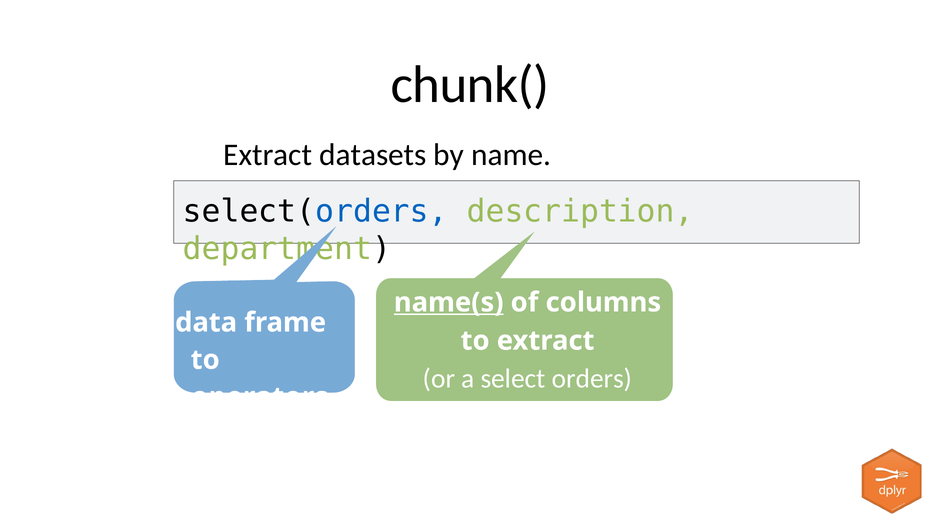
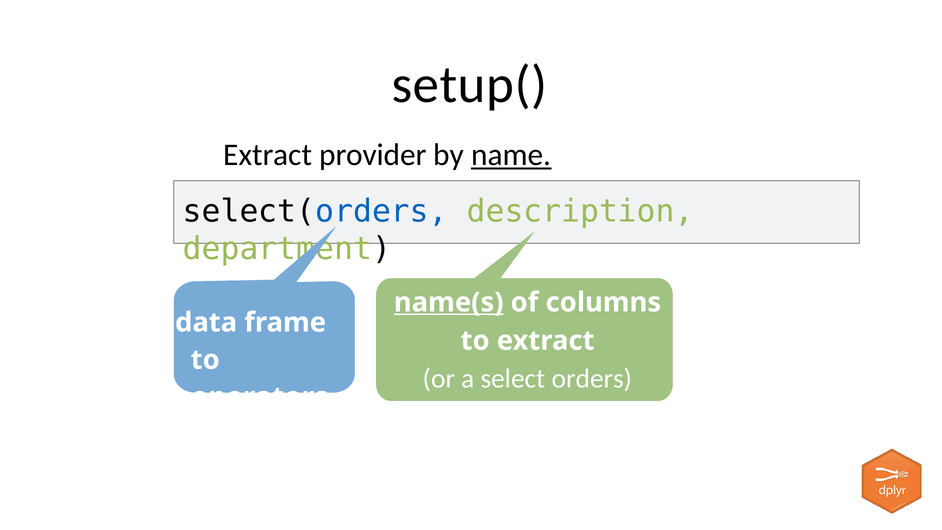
chunk(: chunk( -> setup( (469, 85)
datasets: datasets -> provider (373, 155)
name underline: none -> present (511, 155)
